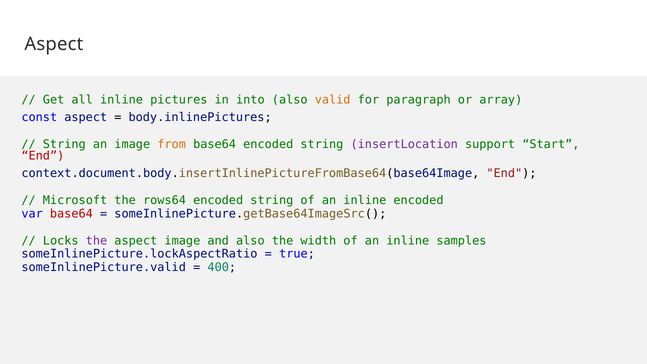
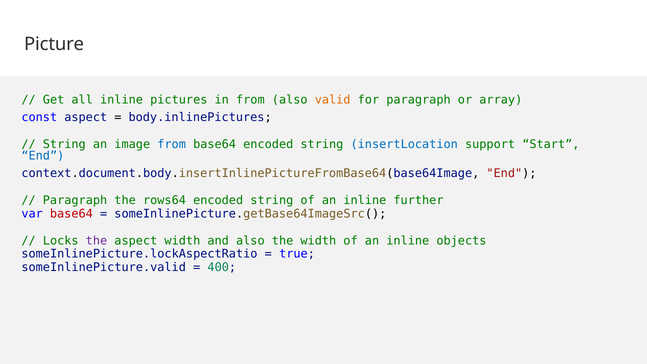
Aspect: Aspect -> Picture (54, 44)
in into: into -> from (250, 100)
from colour: orange -> blue (172, 144)
insertLocation colour: purple -> blue (404, 144)
End colour: red -> blue (43, 156)
Microsoft: Microsoft -> Paragraph (75, 200)
inline encoded: encoded -> further (418, 200)
aspect image: image -> width (182, 241)
samples: samples -> objects (461, 241)
